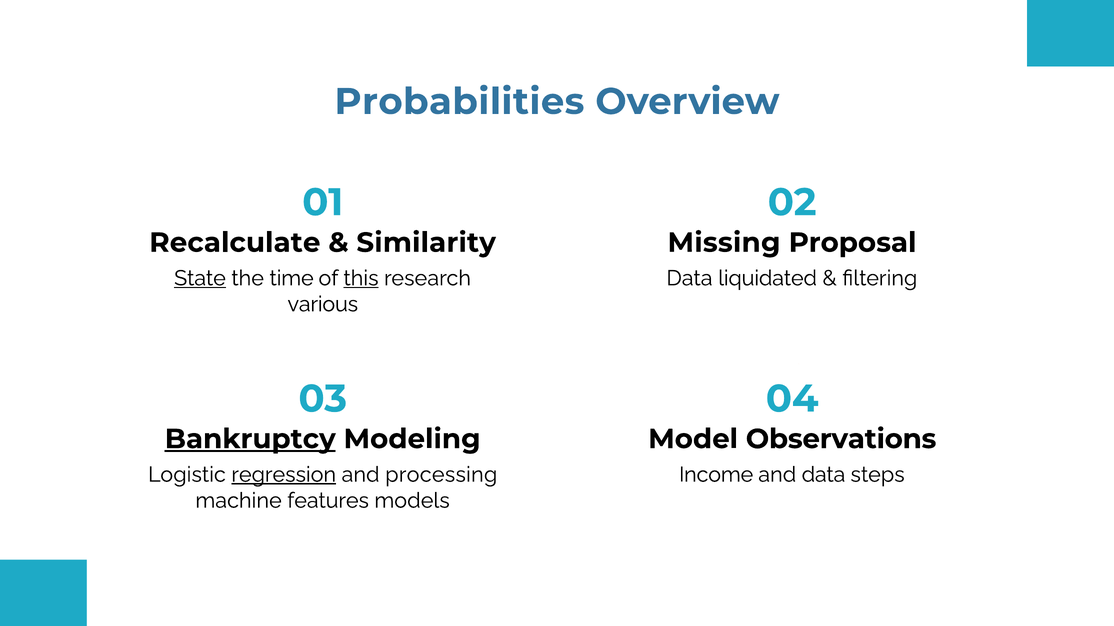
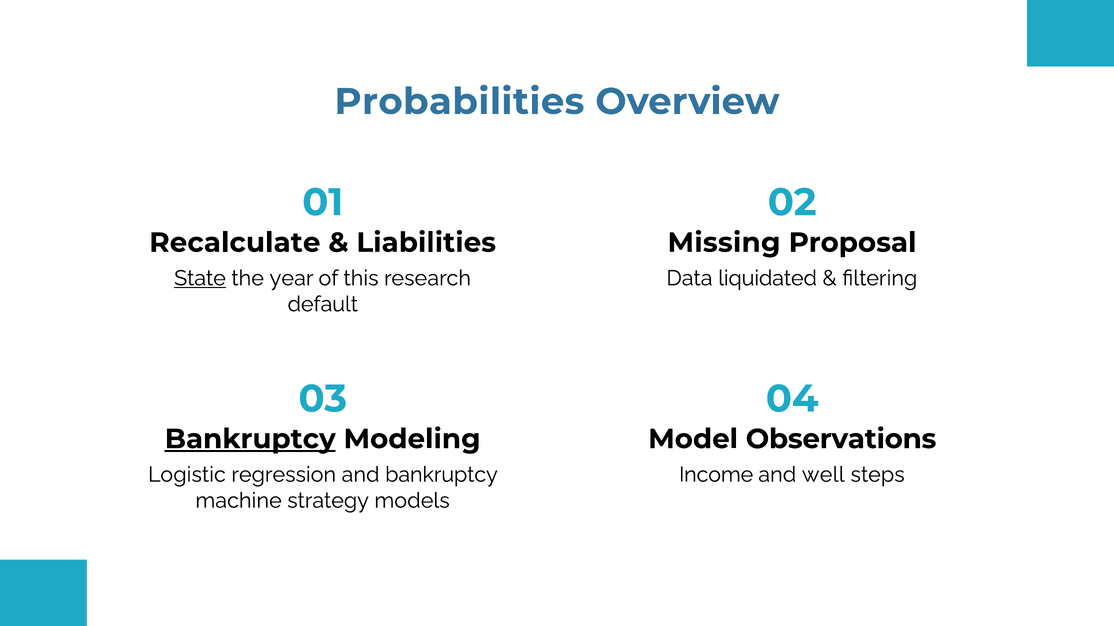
Similarity: Similarity -> Liabilities (426, 243)
time: time -> year (292, 278)
this underline: present -> none (361, 278)
various: various -> default (323, 305)
regression underline: present -> none (284, 475)
and processing: processing -> bankruptcy (441, 475)
and data: data -> well (823, 475)
features: features -> strategy (328, 501)
